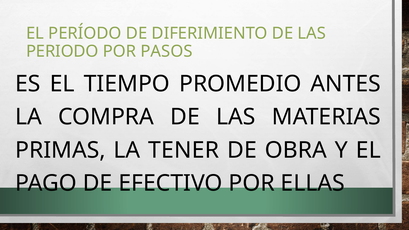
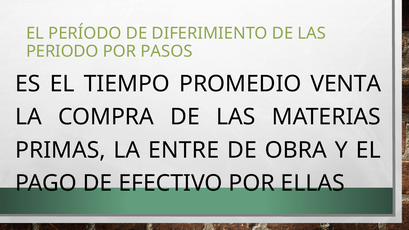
ANTES: ANTES -> VENTA (346, 84)
TENER: TENER -> ENTRE (184, 150)
